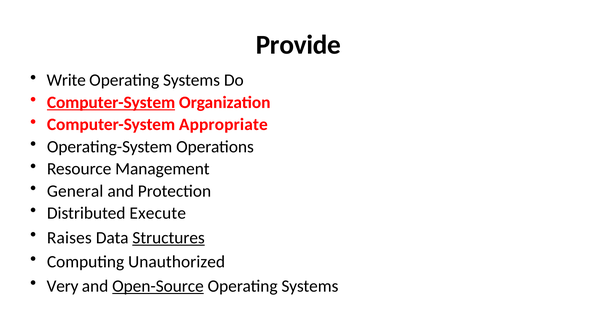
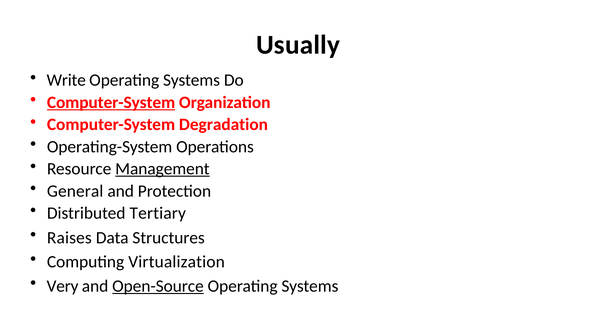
Provide: Provide -> Usually (298, 45)
Appropriate: Appropriate -> Degradation (223, 125)
Management underline: none -> present (162, 169)
Execute: Execute -> Tertiary (158, 214)
Structures underline: present -> none (169, 238)
Unauthorized: Unauthorized -> Virtualization (177, 262)
